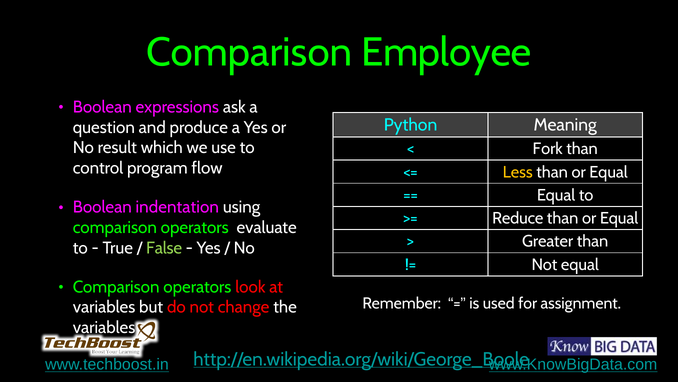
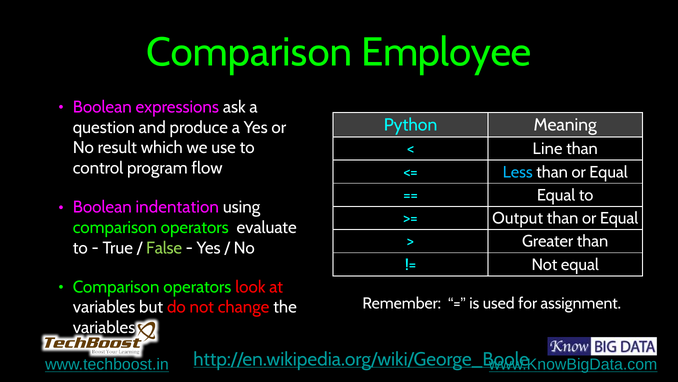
Fork: Fork -> Line (548, 149)
Less colour: yellow -> light blue (518, 172)
Reduce: Reduce -> Output (518, 218)
